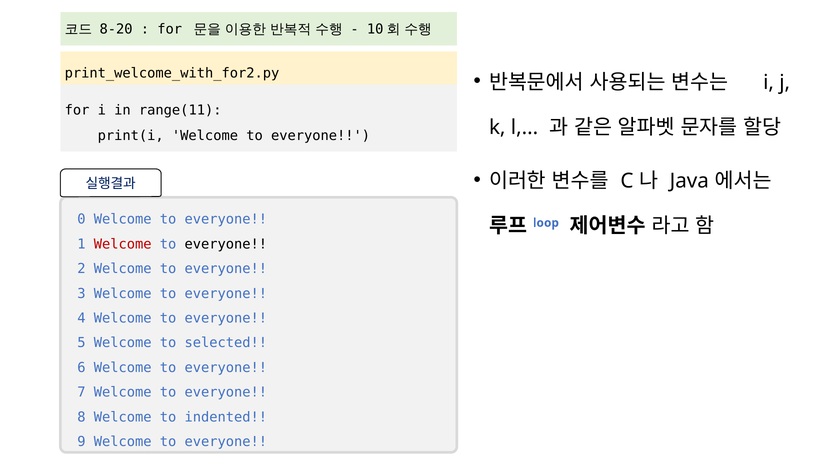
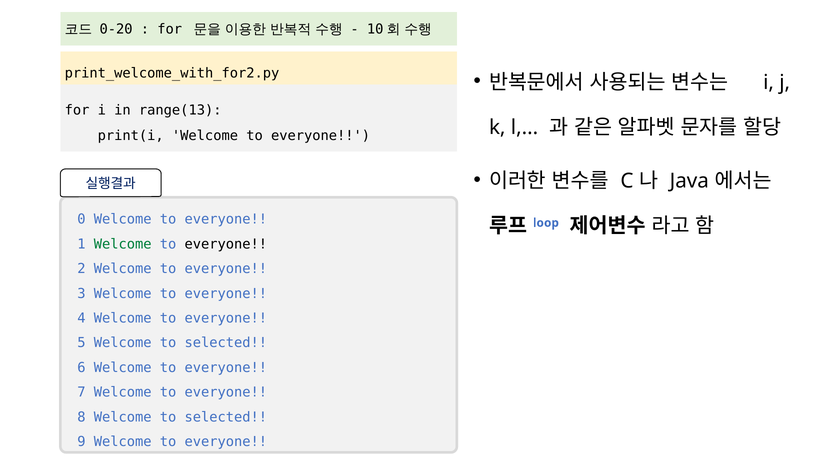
8-20: 8-20 -> 0-20 (116, 29)
range(11: range(11 -> range(13 (180, 110)
Welcome colour: red -> green (123, 244)
8 Welcome to indented: indented -> selected (226, 417)
